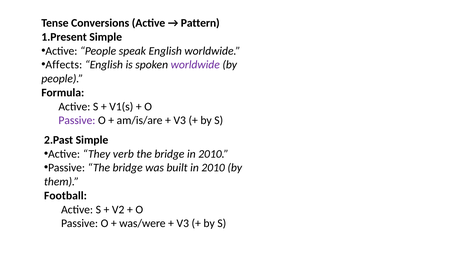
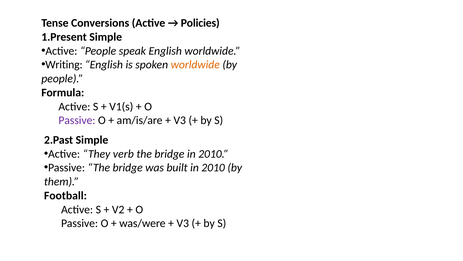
Pattern: Pattern -> Policies (200, 23)
Affects: Affects -> Writing (64, 65)
worldwide colour: purple -> orange (195, 65)
